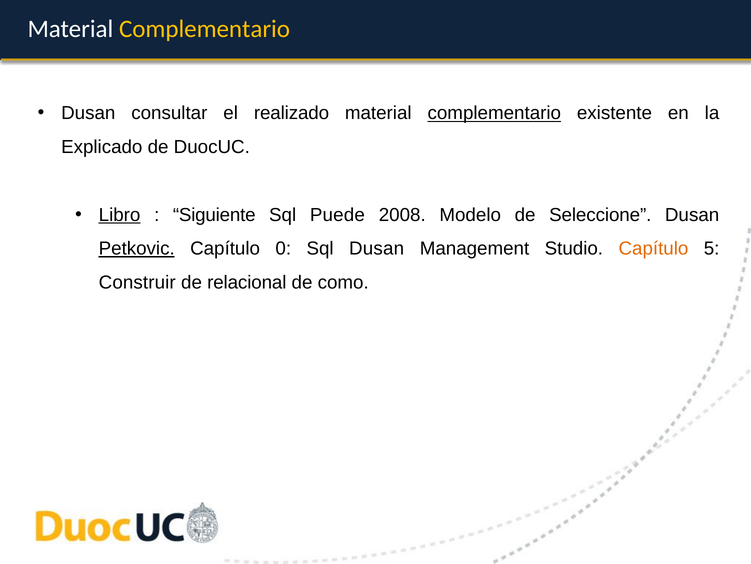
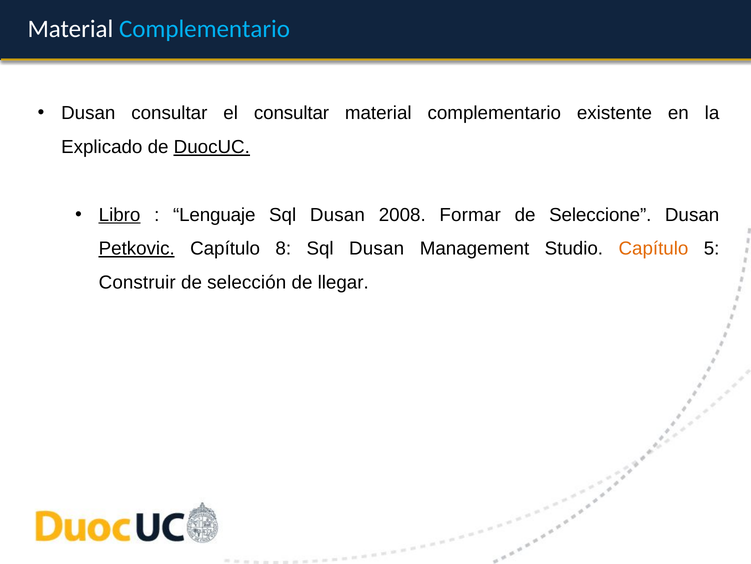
Complementario colour: yellow -> light blue (204, 29)
el realizado: realizado -> consultar (292, 113)
complementario underline: present -> none (494, 113)
DuocUC underline: none -> present (212, 147)
Siguiente: Siguiente -> Lenguaje (214, 215)
Puede: Puede -> Dusan (337, 215)
Modelo: Modelo -> Formar (470, 215)
0: 0 -> 8 (283, 248)
relacional: relacional -> selección (247, 282)
como: como -> llegar (343, 282)
